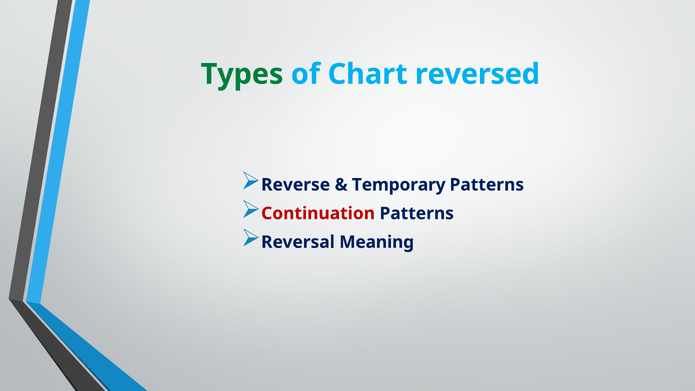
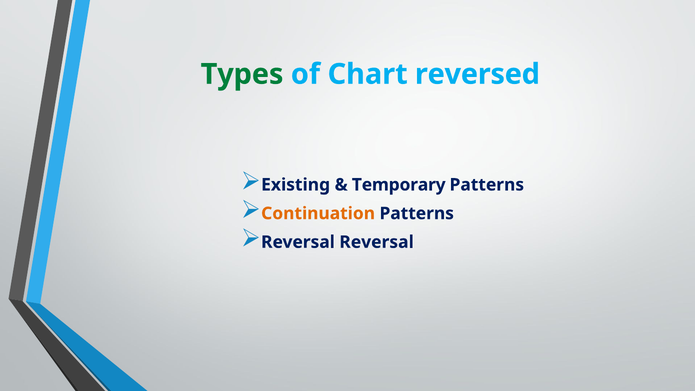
Reverse: Reverse -> Existing (296, 185)
Continuation colour: red -> orange (318, 213)
Reversal Meaning: Meaning -> Reversal (377, 242)
